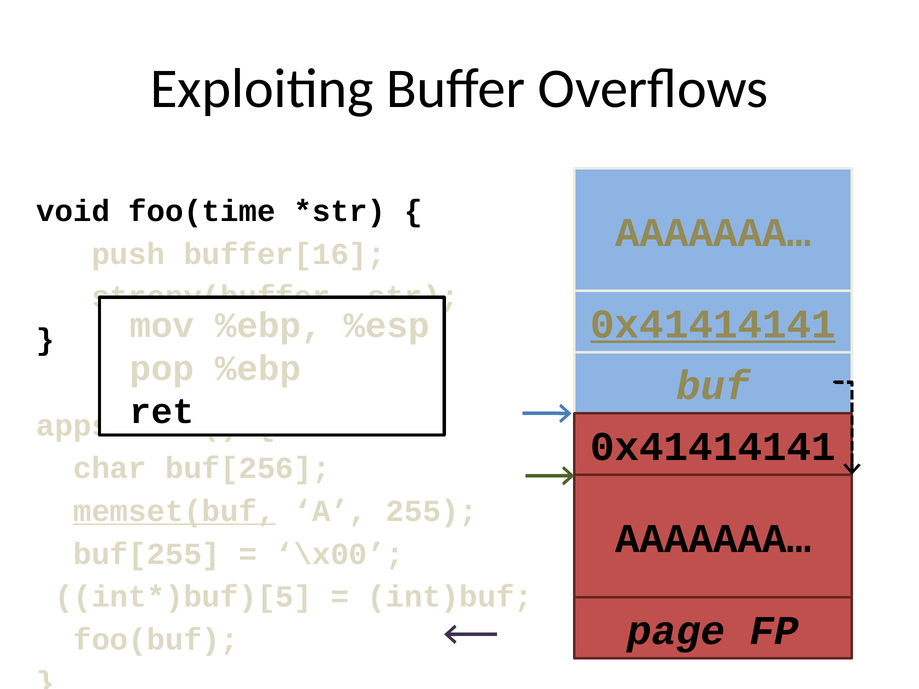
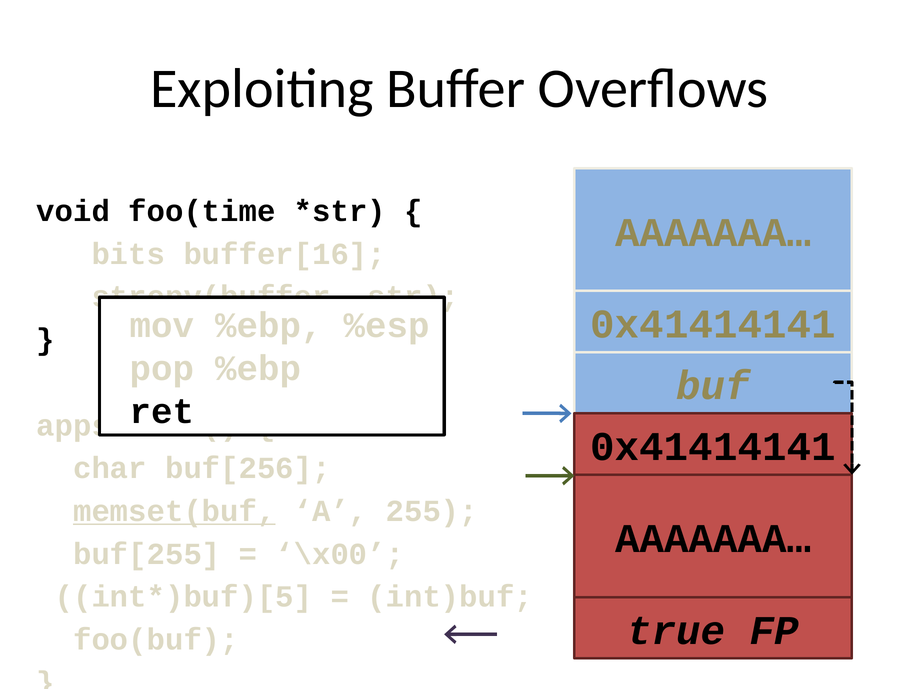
push: push -> bits (128, 254)
0x41414141 underline: present -> none (713, 324)
page: page -> true (676, 631)
